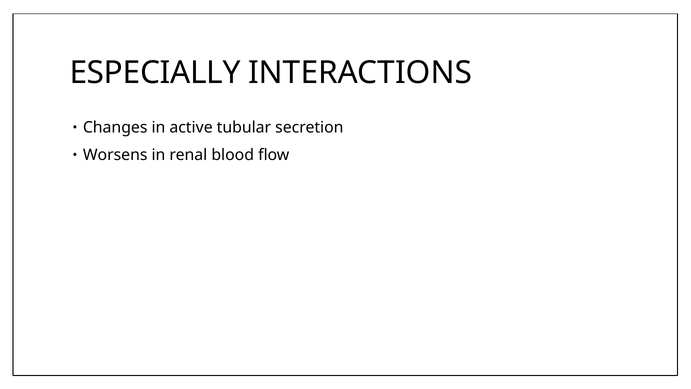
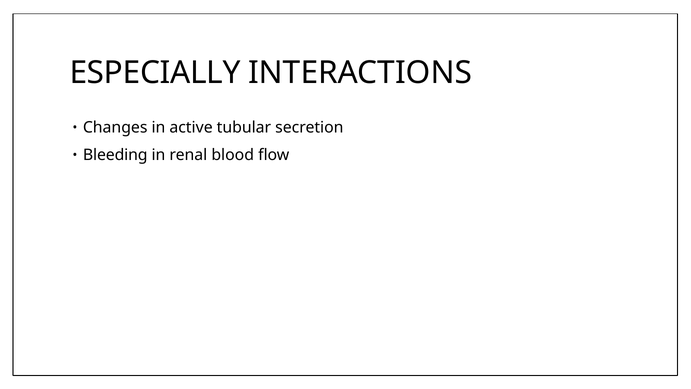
Worsens: Worsens -> Bleeding (115, 155)
